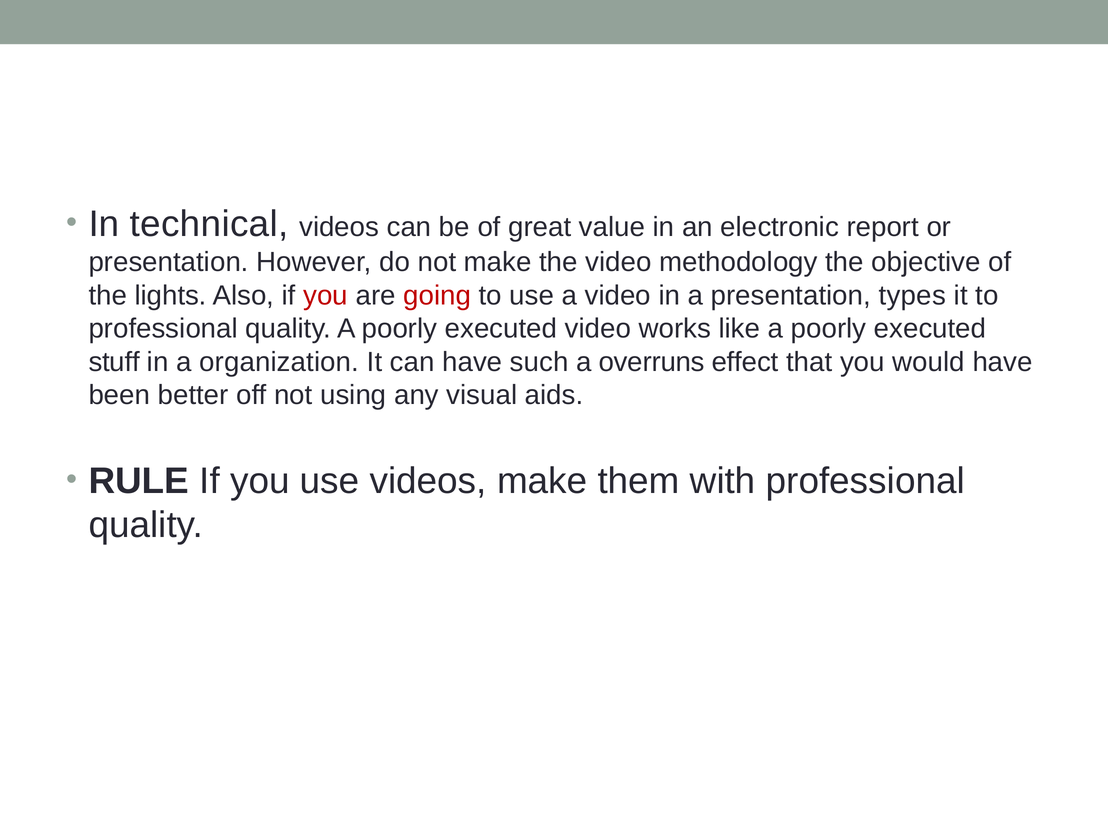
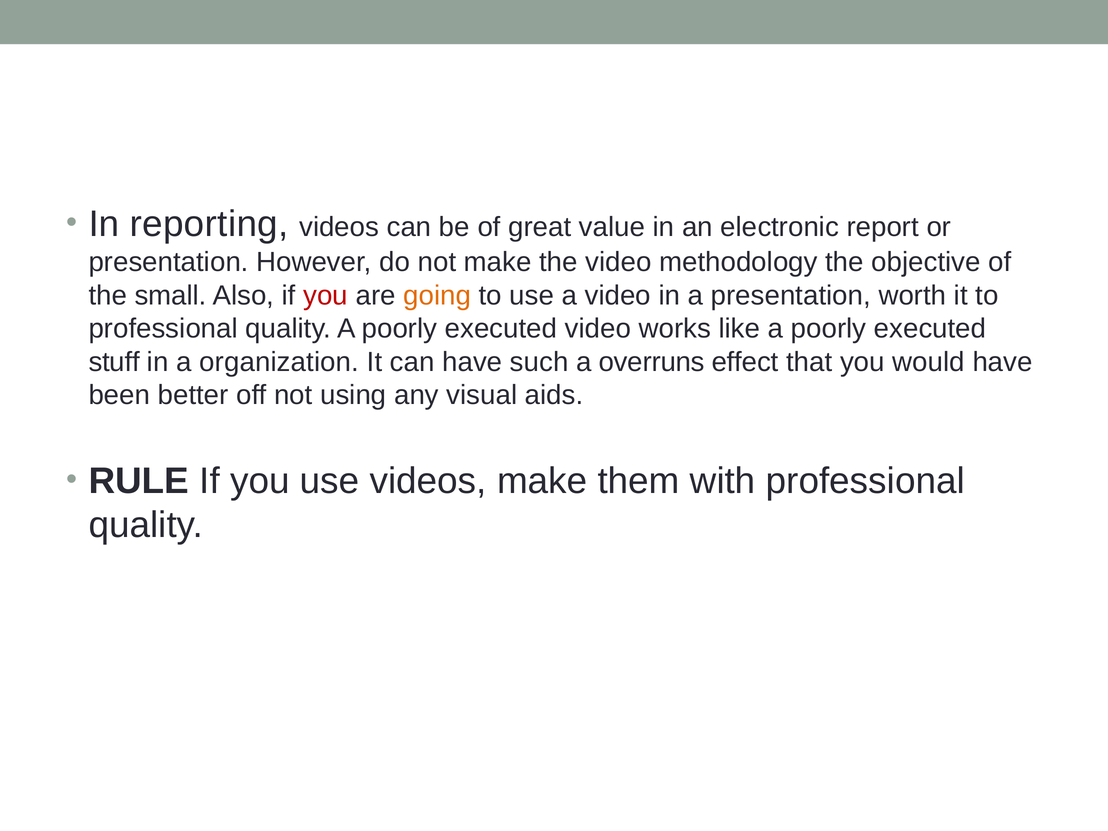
technical: technical -> reporting (209, 224)
lights: lights -> small (171, 296)
going colour: red -> orange (437, 296)
types: types -> worth (912, 296)
